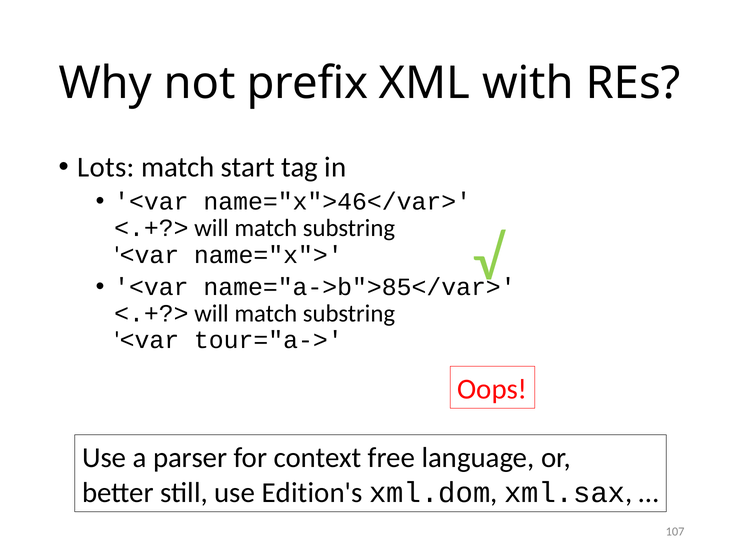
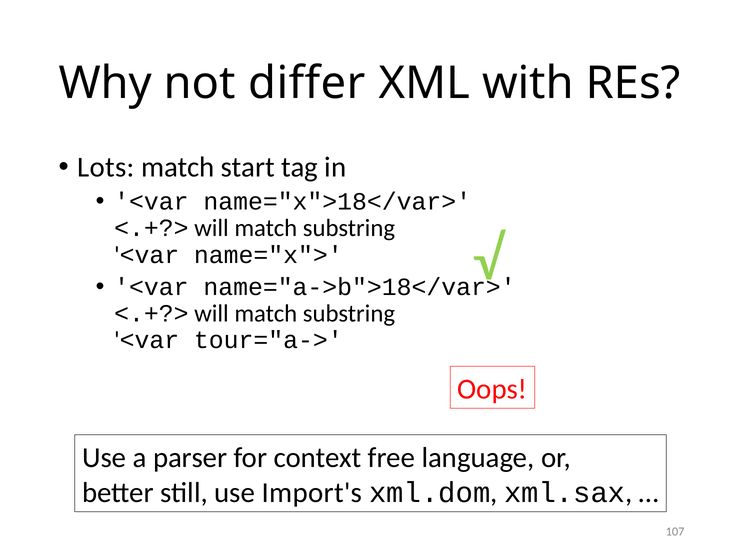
prefix: prefix -> differ (307, 83)
name="x">46</var>: name="x">46</var> -> name="x">18</var> (337, 202)
name="a->b">85</var>: name="a->b">85</var> -> name="a->b">18</var> (360, 287)
Edition's: Edition's -> Import's (312, 493)
